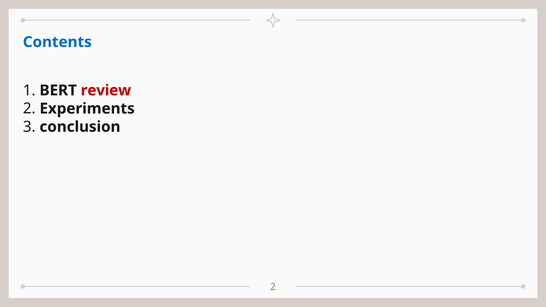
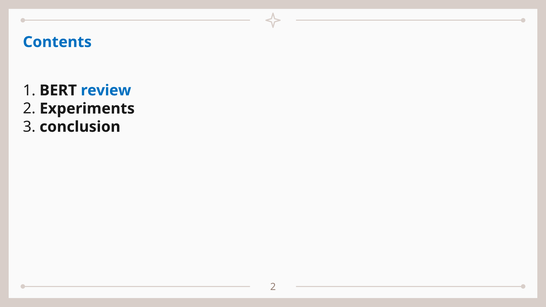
review colour: red -> blue (106, 90)
